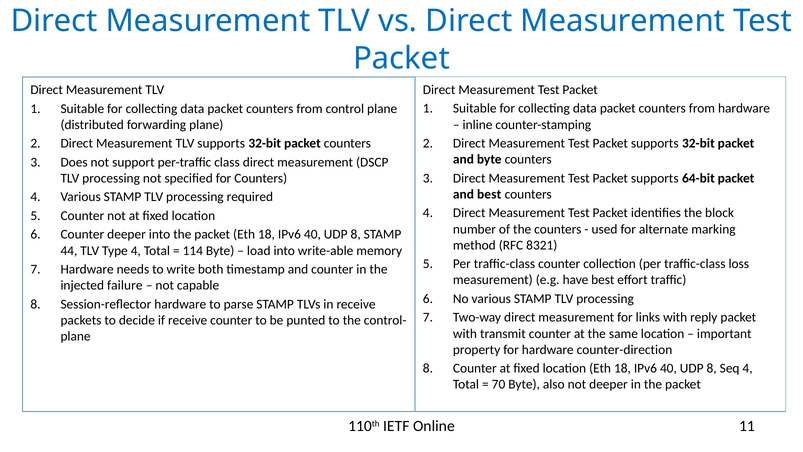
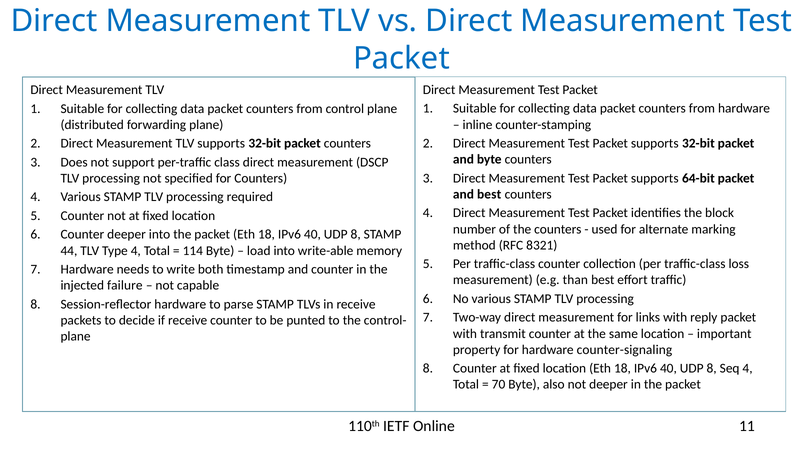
have: have -> than (575, 280)
counter-direction: counter-direction -> counter-signaling (624, 349)
